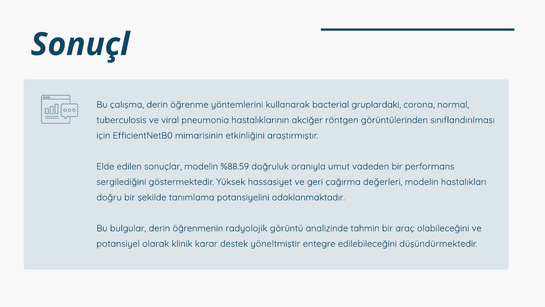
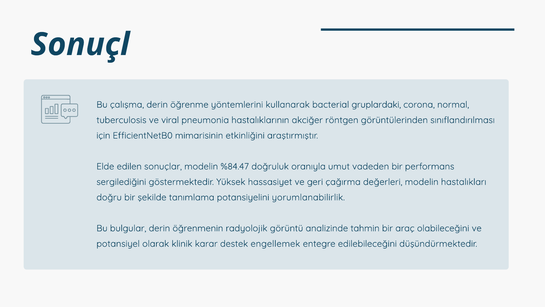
%88.59: %88.59 -> %84.47 (235, 166)
odaklanmaktadır: odaklanmaktadır -> yorumlanabilirlik (308, 197)
yöneltmiştir: yöneltmiştir -> engellemek (275, 243)
